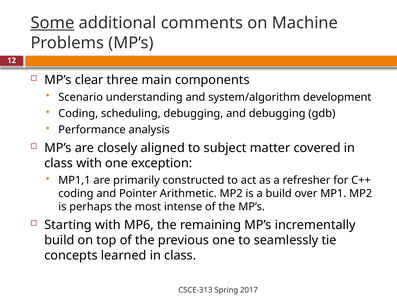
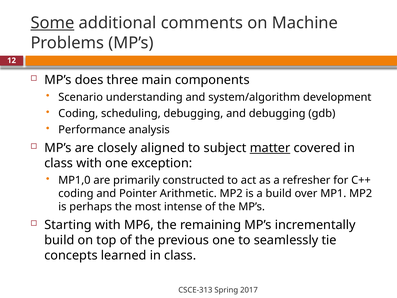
clear: clear -> does (89, 80)
matter underline: none -> present (270, 148)
MP1,1: MP1,1 -> MP1,0 (74, 180)
